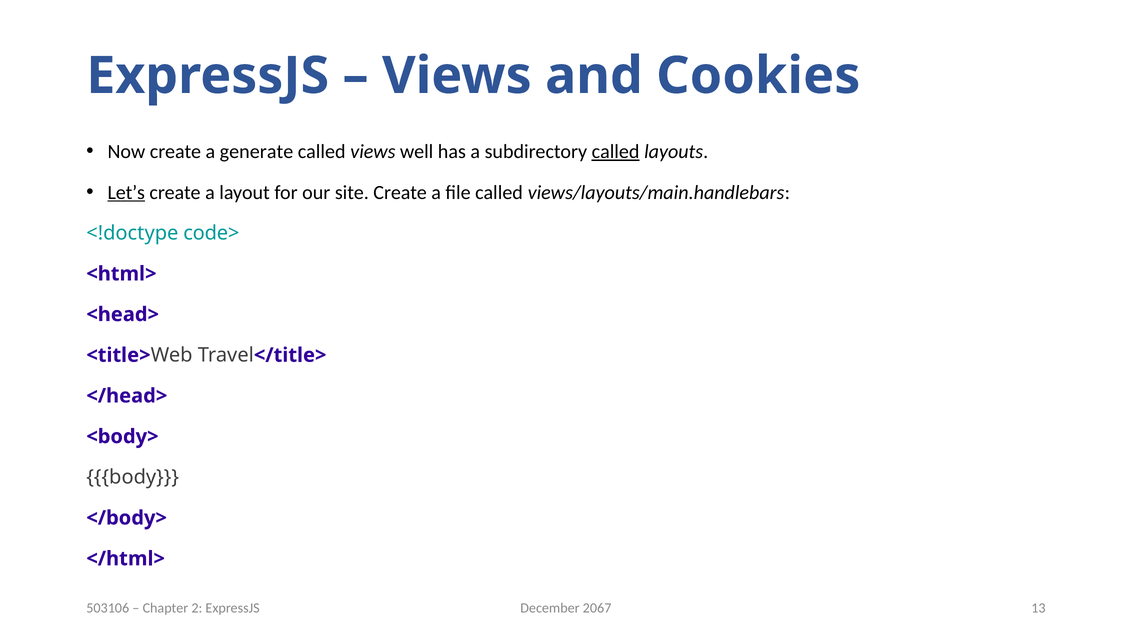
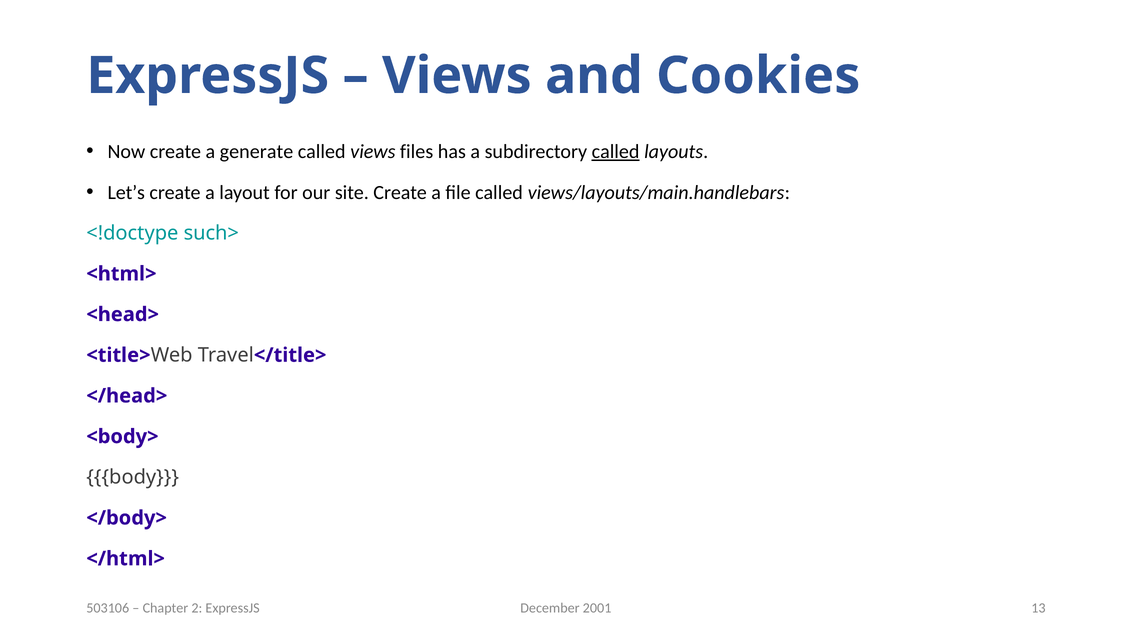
well: well -> files (417, 152)
Let’s underline: present -> none (126, 192)
code>: code> -> such> (211, 233)
2067: 2067 -> 2001 (597, 608)
